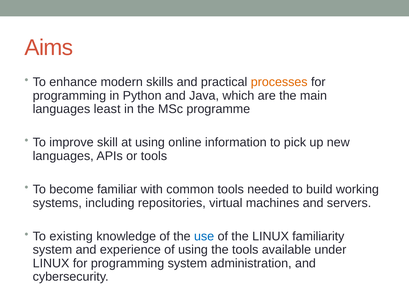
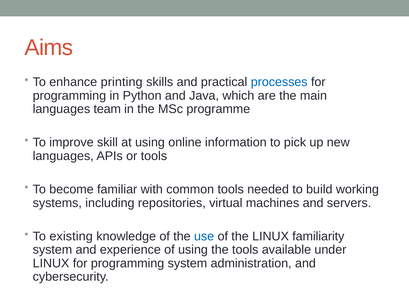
modern: modern -> printing (122, 82)
processes colour: orange -> blue (279, 82)
least: least -> team (107, 109)
